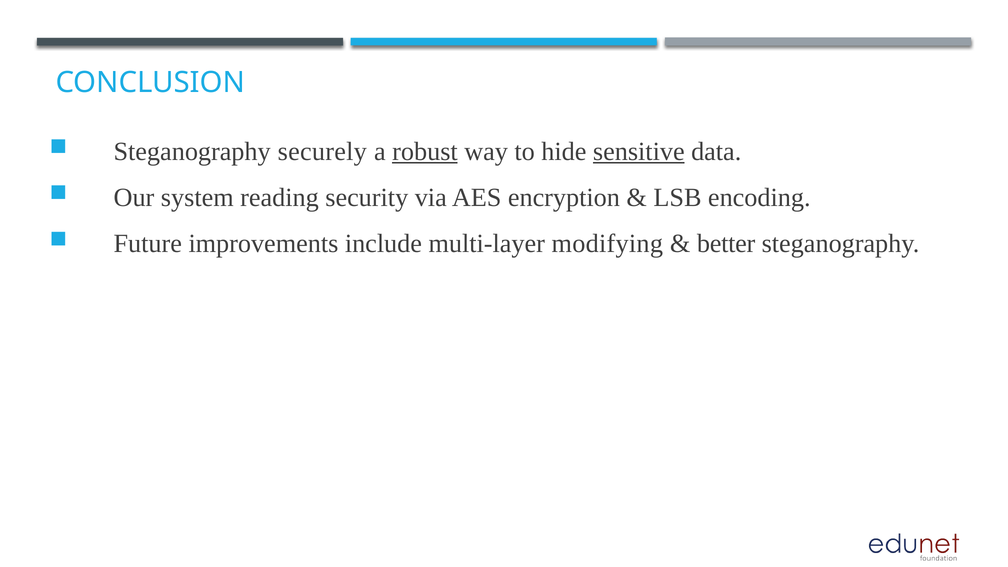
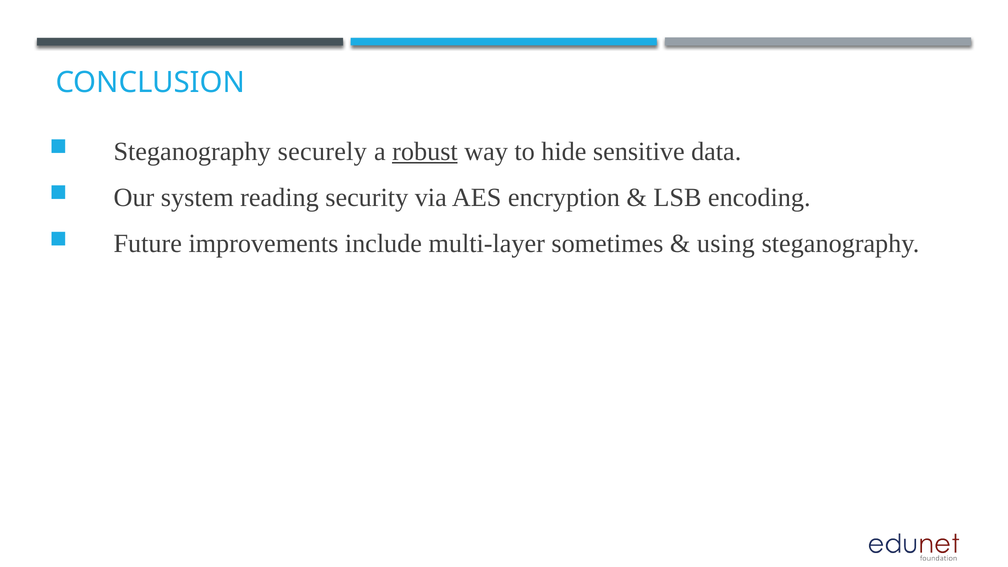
sensitive underline: present -> none (639, 151)
modifying: modifying -> sometimes (607, 244)
better: better -> using (726, 244)
